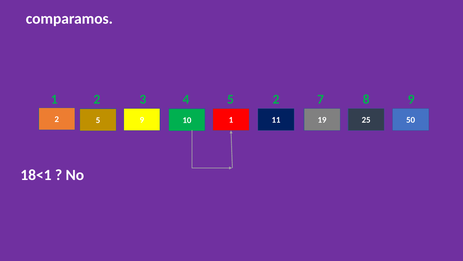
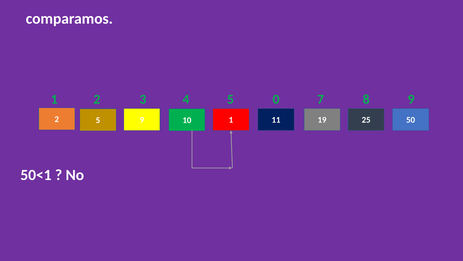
5 2: 2 -> 0 (276, 99)
18<1: 18<1 -> 50<1 (36, 175)
